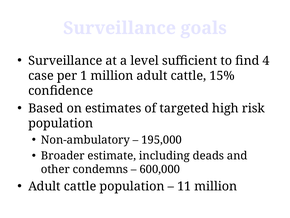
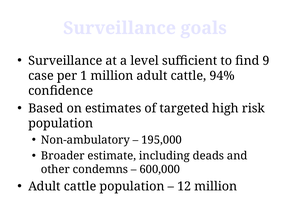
4: 4 -> 9 (266, 61)
15%: 15% -> 94% (222, 76)
11: 11 -> 12 (184, 186)
